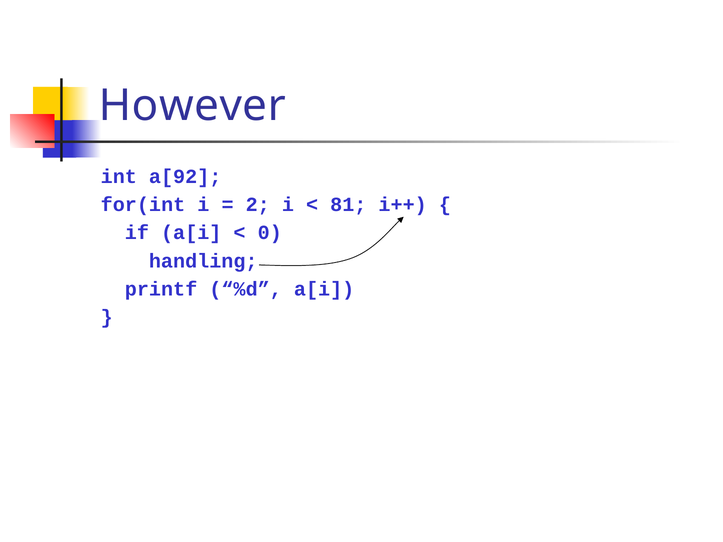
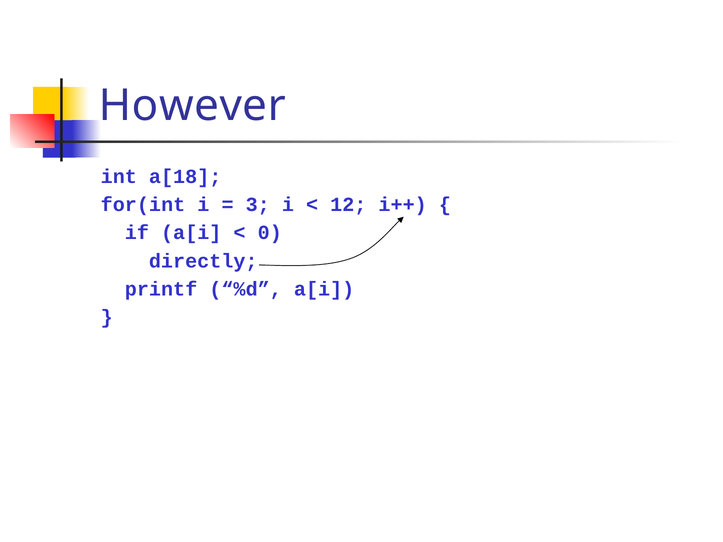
a[92: a[92 -> a[18 (185, 177)
2: 2 -> 3 (258, 205)
81: 81 -> 12 (348, 205)
handling: handling -> directly (203, 261)
